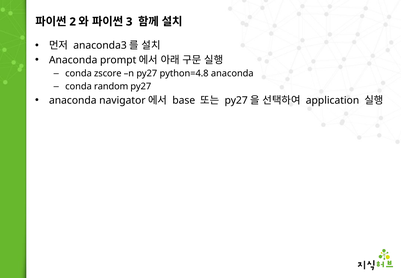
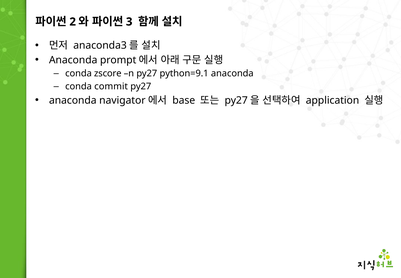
python=4.8: python=4.8 -> python=9.1 (184, 73)
random: random -> commit (111, 86)
